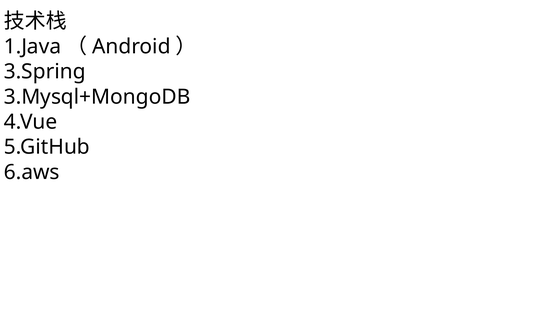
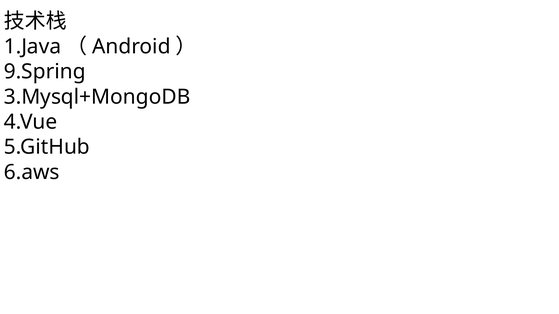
3.Spring: 3.Spring -> 9.Spring (45, 72)
